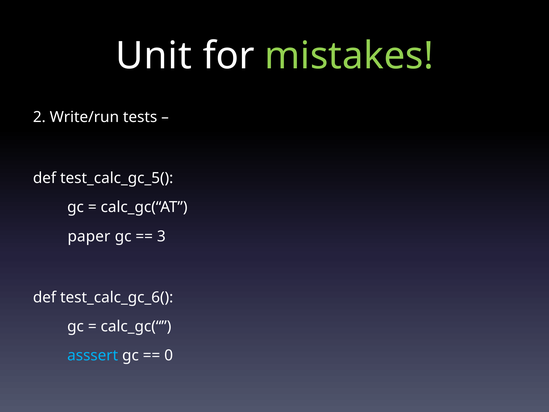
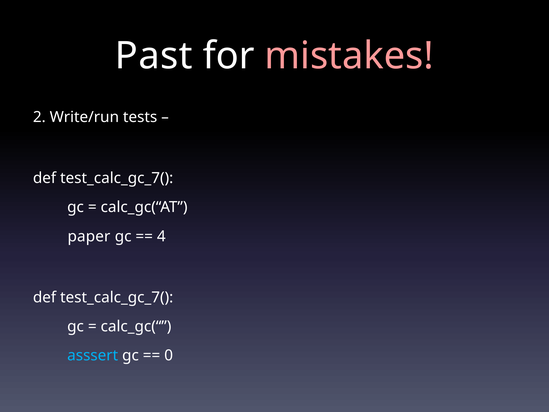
Unit: Unit -> Past (154, 56)
mistakes colour: light green -> pink (349, 56)
test_calc_gc_5(: test_calc_gc_5( -> test_calc_gc_7( (117, 178)
3: 3 -> 4 (161, 236)
test_calc_gc_6(: test_calc_gc_6( -> test_calc_gc_7( (117, 297)
